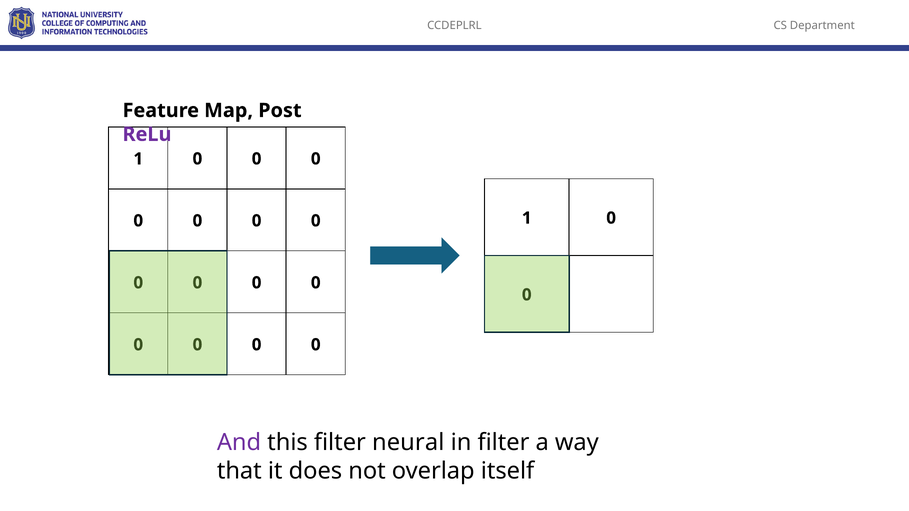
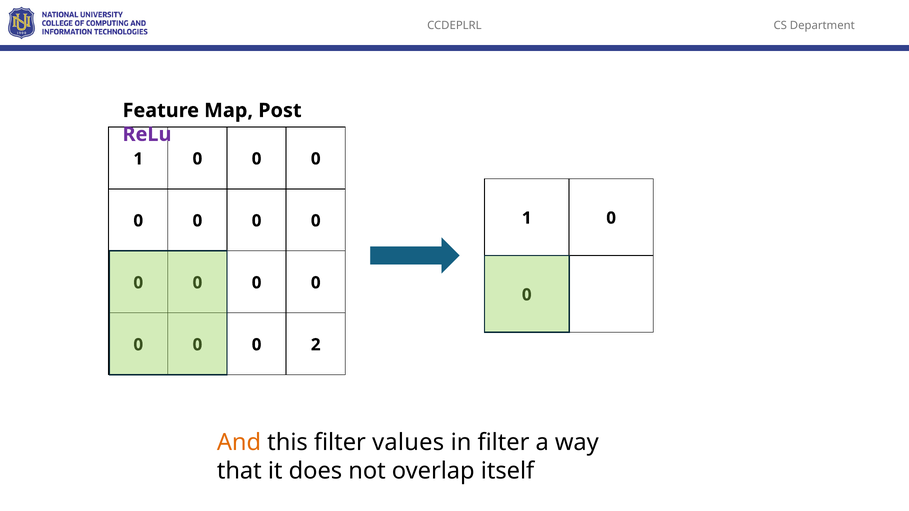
0: 0 -> 2 (316, 345)
And colour: purple -> orange (239, 443)
neural: neural -> values (408, 443)
